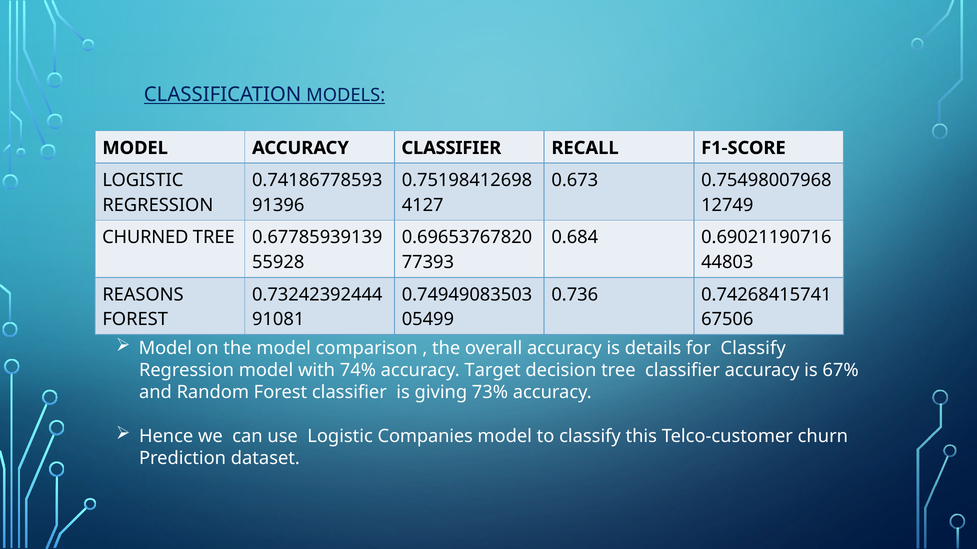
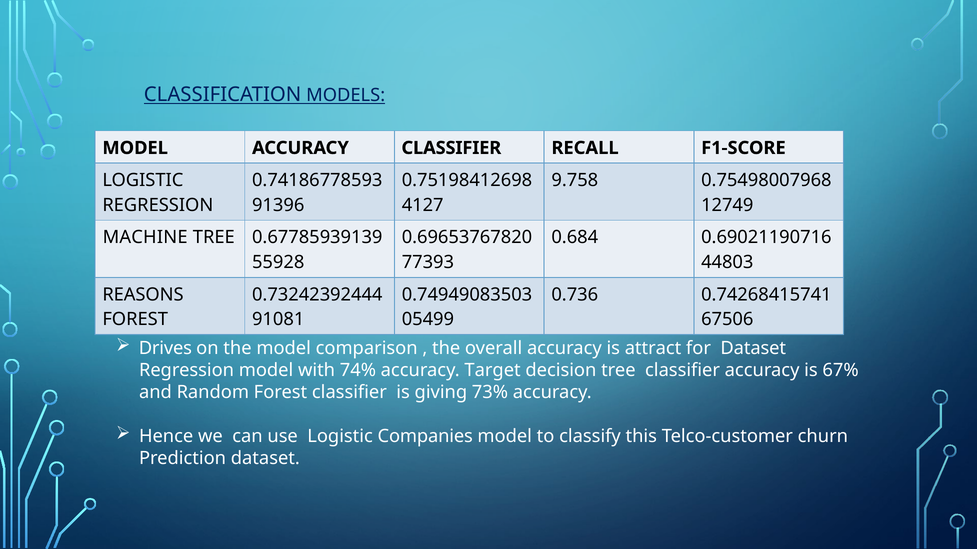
0.673: 0.673 -> 9.758 (575, 180)
CHURNED: CHURNED -> MACHINE (145, 238)
Model: Model -> Drives (165, 349)
details: details -> attract (653, 349)
for Classify: Classify -> Dataset (753, 349)
